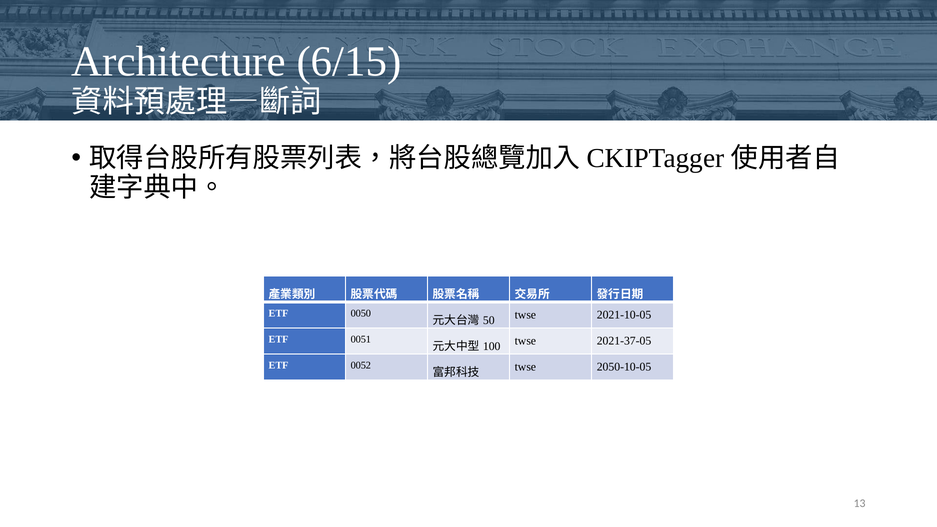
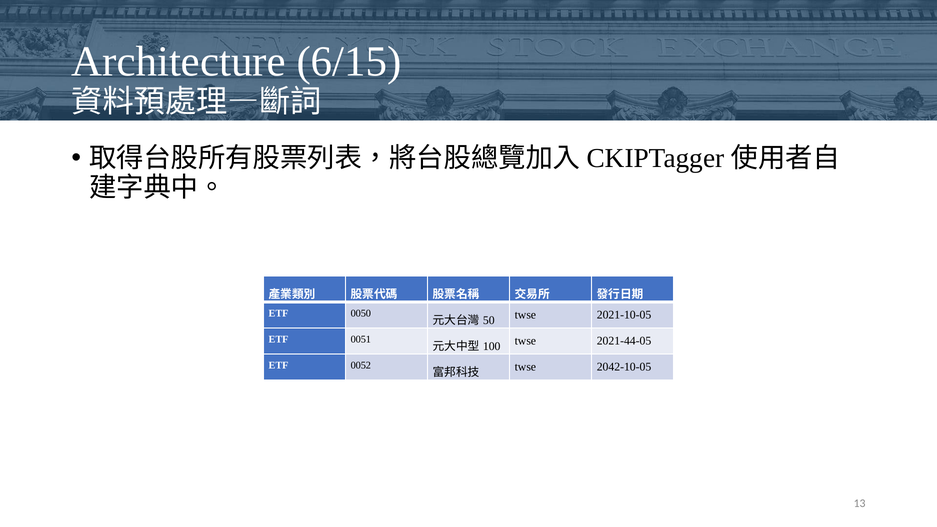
2021-37-05: 2021-37-05 -> 2021-44-05 (624, 341)
2050-10-05: 2050-10-05 -> 2042-10-05 (624, 367)
